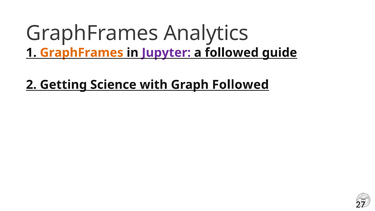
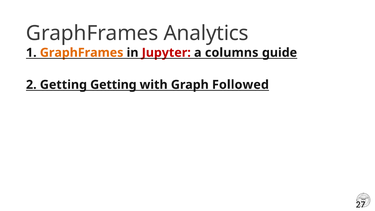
Jupyter colour: purple -> red (166, 53)
a followed: followed -> columns (232, 53)
Getting Science: Science -> Getting (113, 85)
